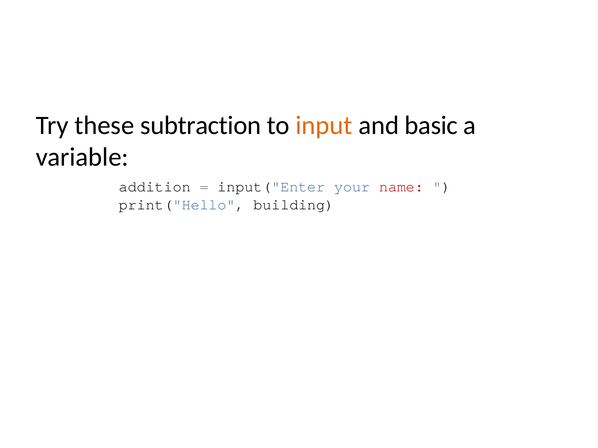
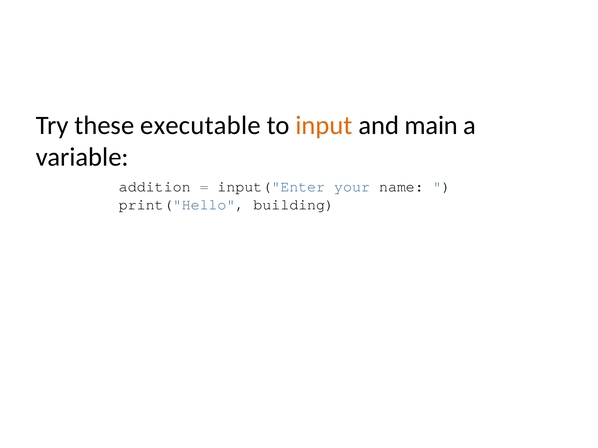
subtraction: subtraction -> executable (200, 125)
basic: basic -> main (431, 125)
name colour: red -> black (401, 187)
